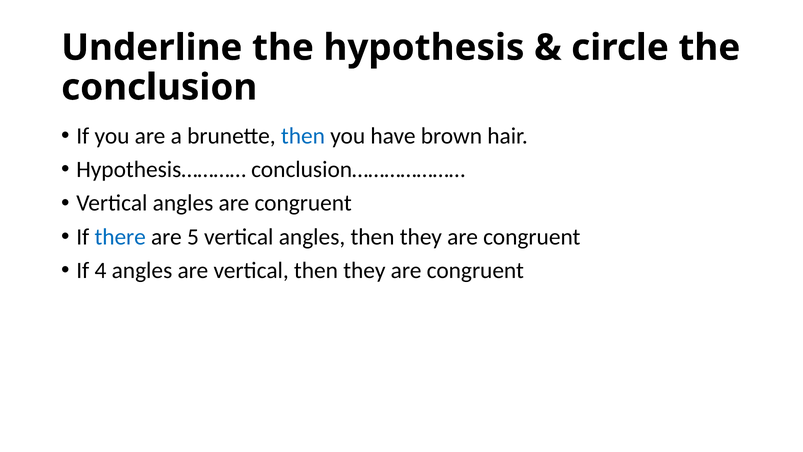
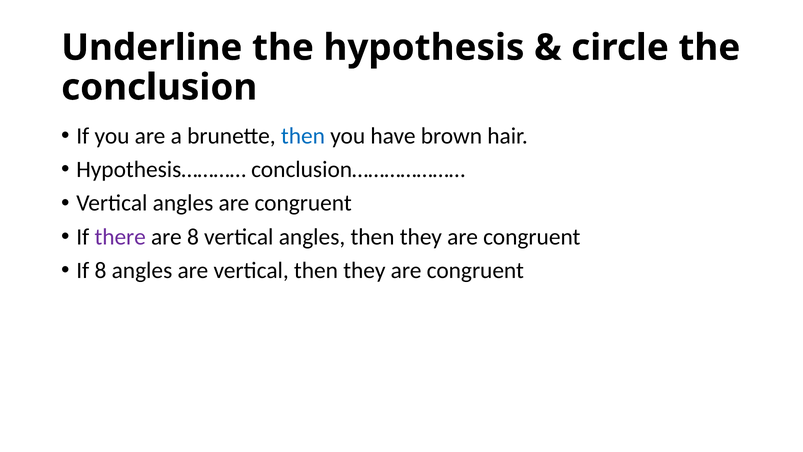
there colour: blue -> purple (120, 237)
are 5: 5 -> 8 (193, 237)
If 4: 4 -> 8 (100, 270)
